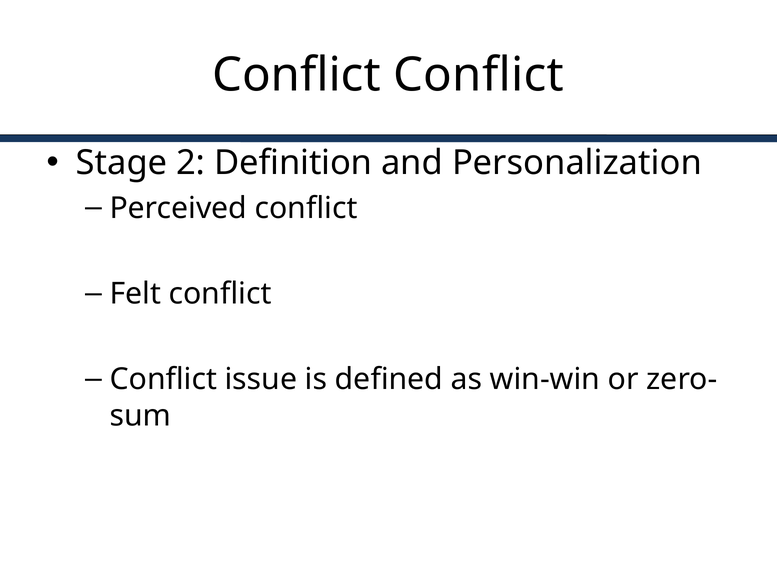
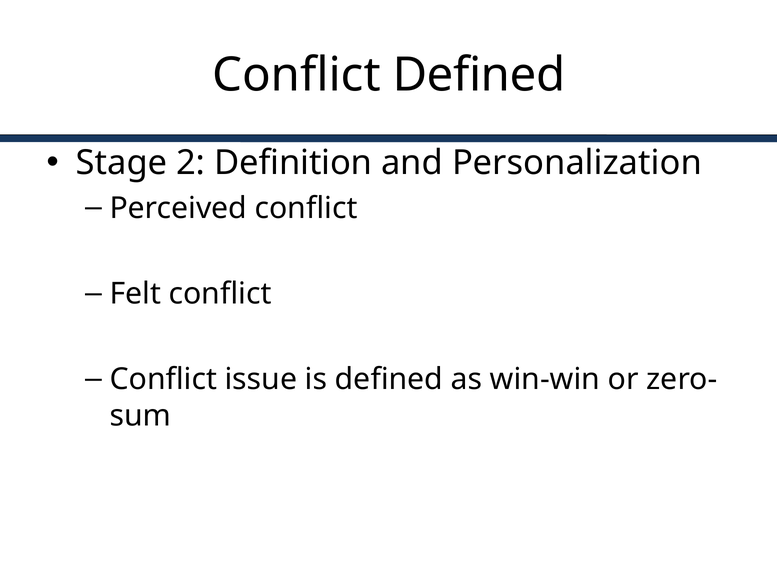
Conflict Conflict: Conflict -> Defined (479, 75)
